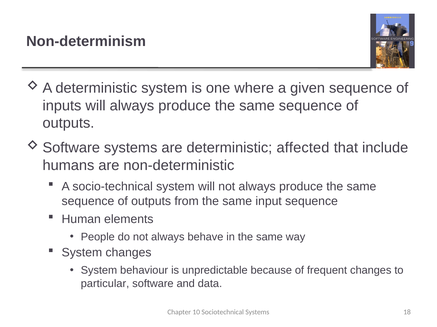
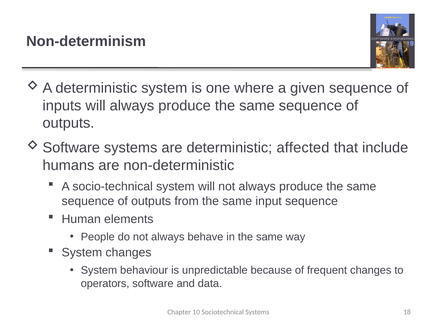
particular: particular -> operators (105, 284)
